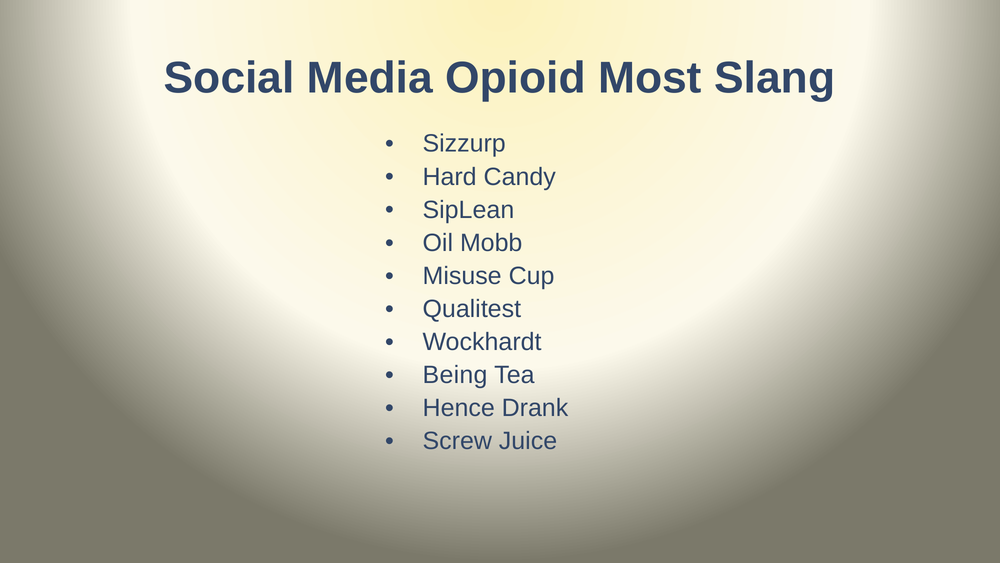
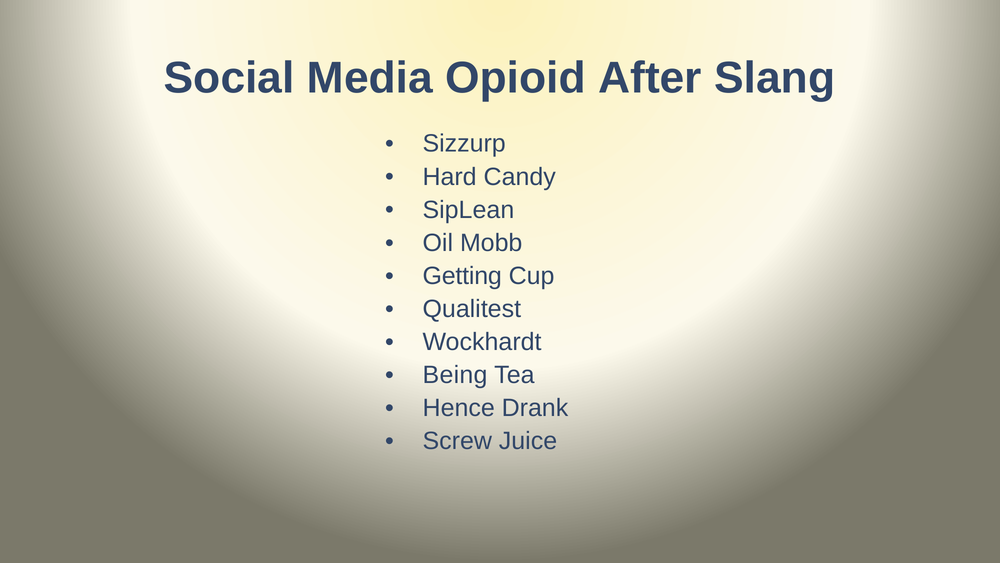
Most: Most -> After (650, 78)
Misuse: Misuse -> Getting (462, 276)
